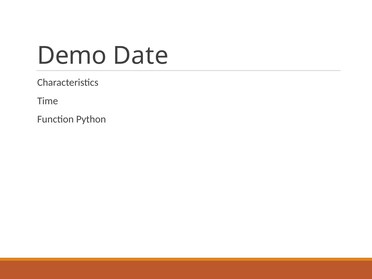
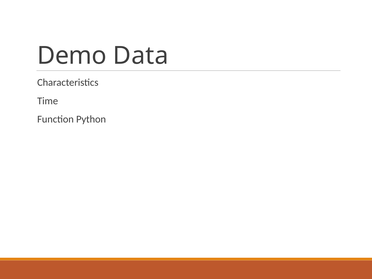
Date: Date -> Data (141, 56)
